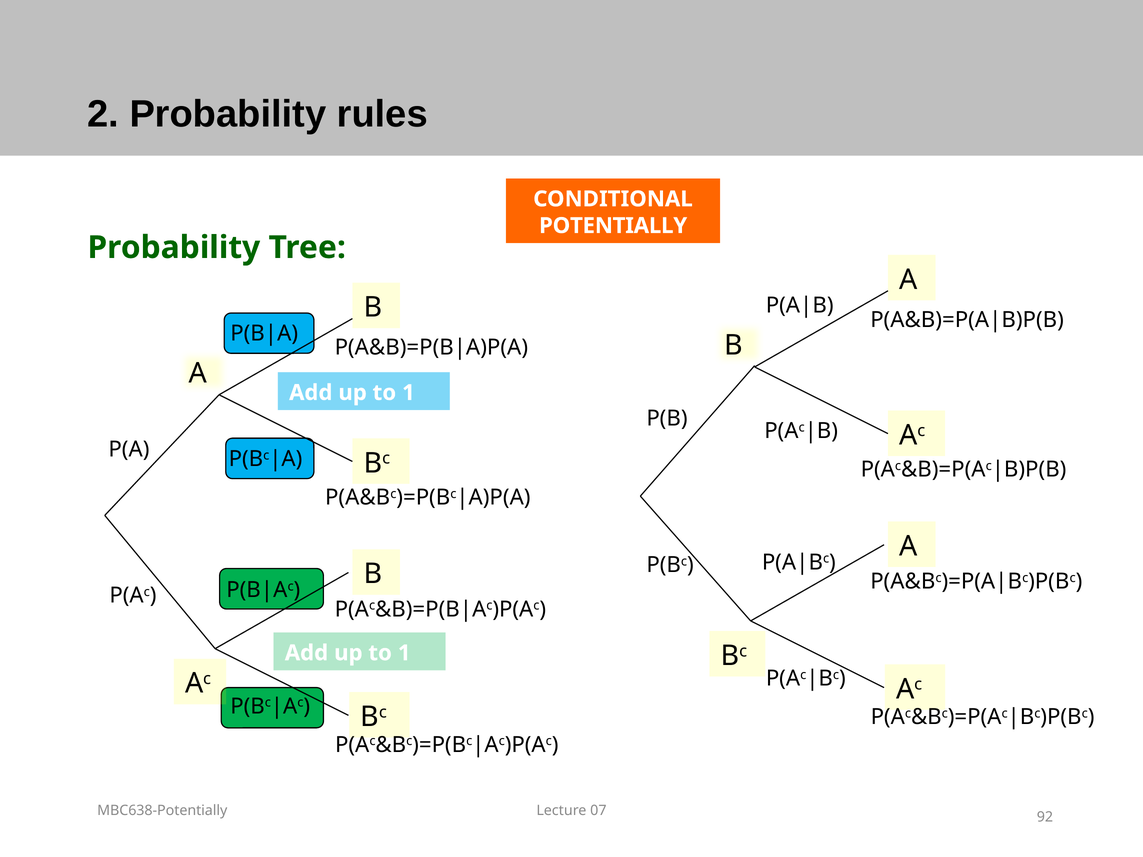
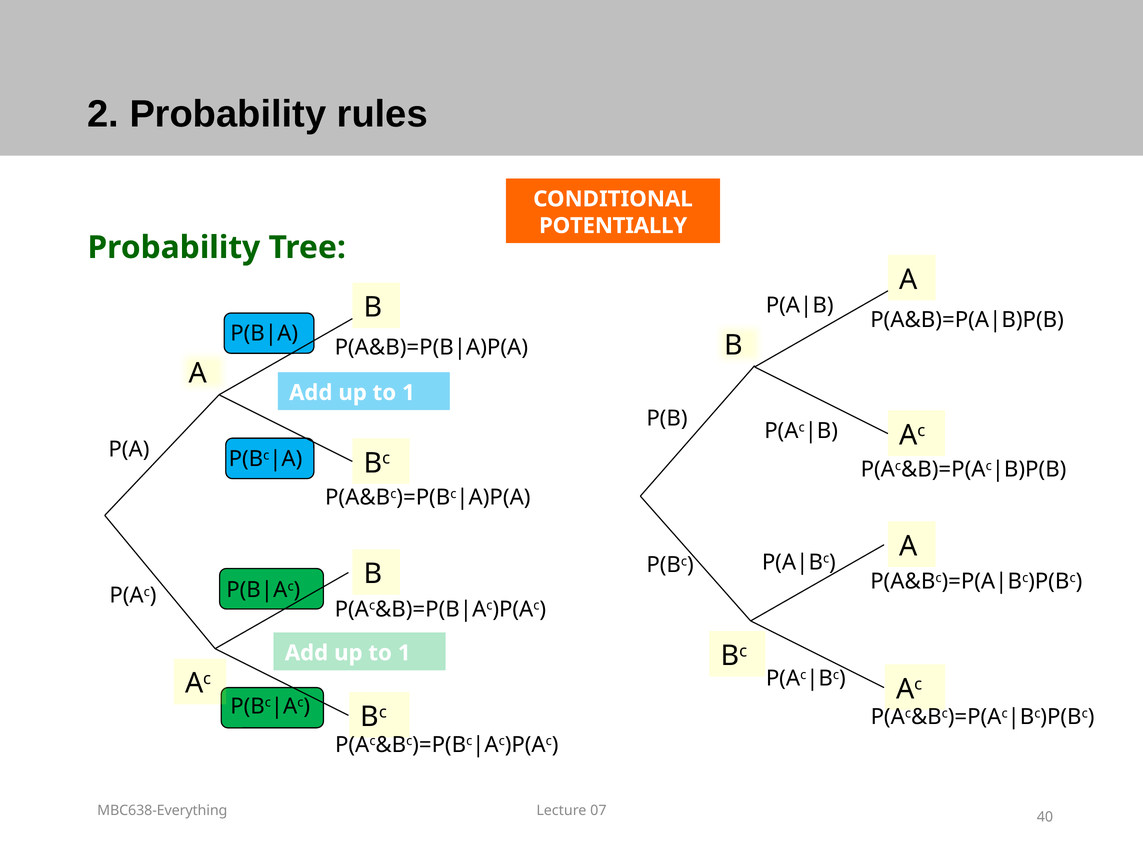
MBC638-Potentially: MBC638-Potentially -> MBC638-Everything (162, 811)
92: 92 -> 40 (1045, 817)
